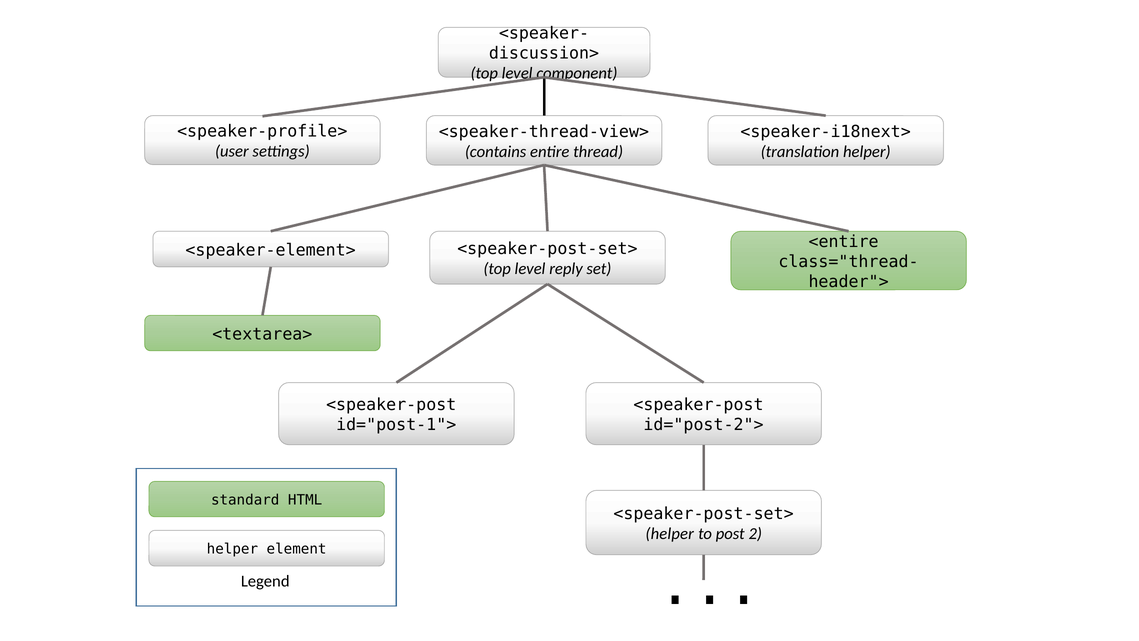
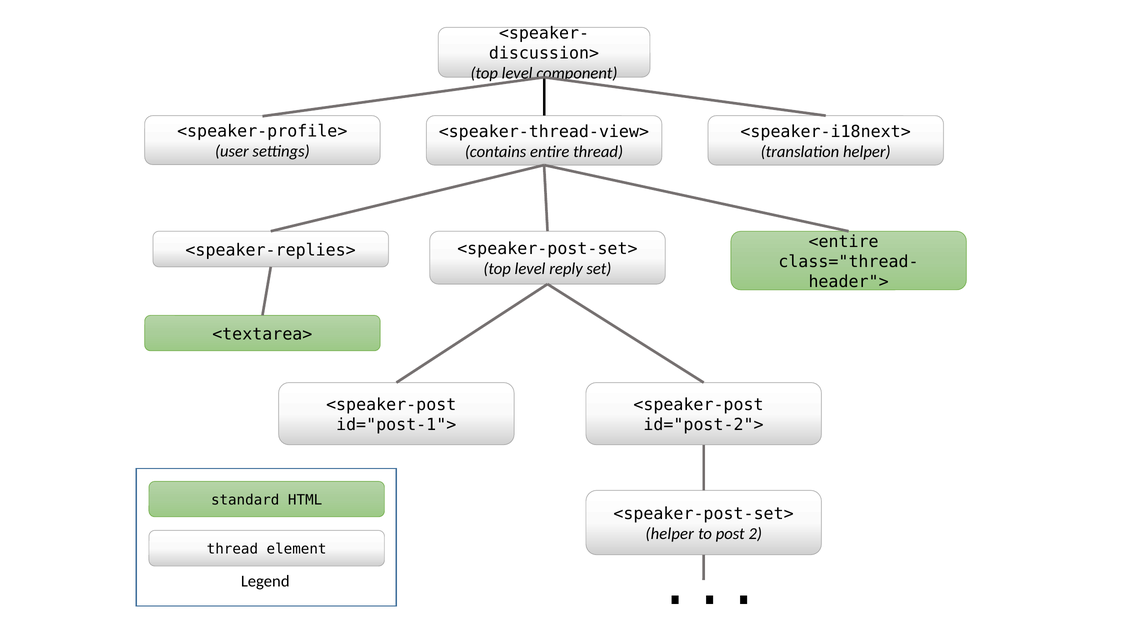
<speaker-element>: <speaker-element> -> <speaker-replies> (271, 250)
helper: helper -> thread (232, 549)
